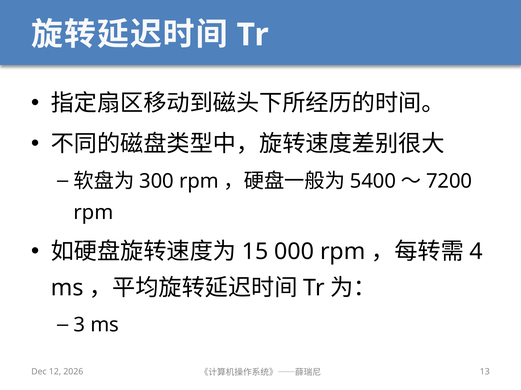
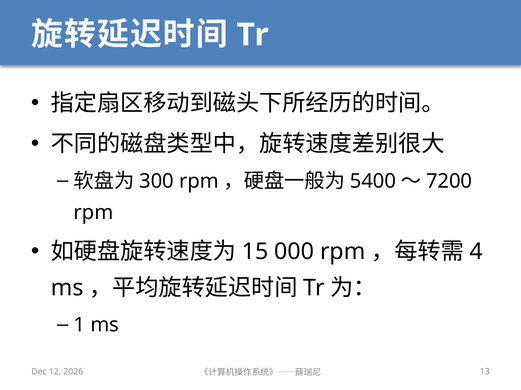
3: 3 -> 1 (79, 325)
